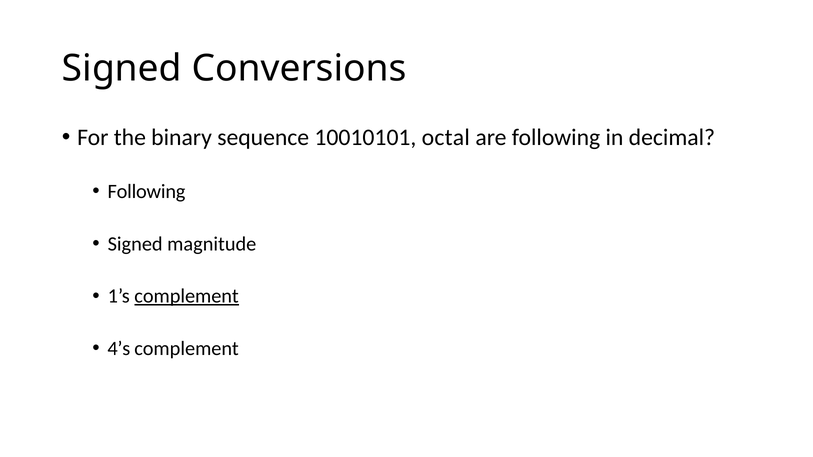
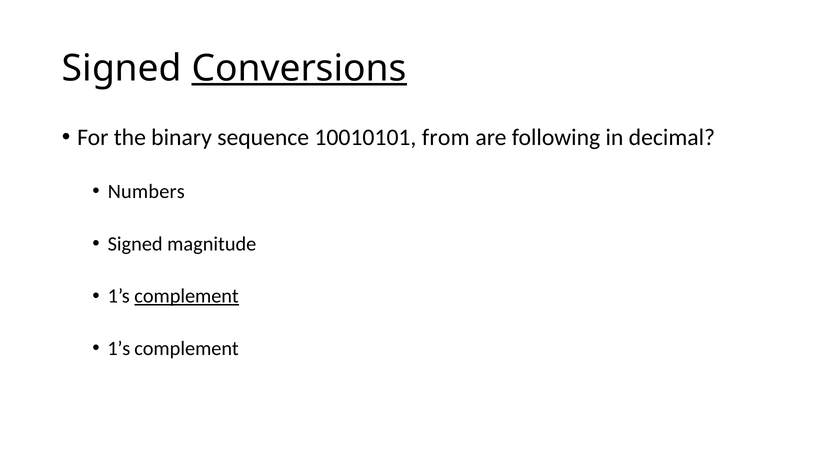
Conversions underline: none -> present (299, 68)
octal: octal -> from (446, 137)
Following: Following -> Numbers (146, 192)
4’s: 4’s -> 1’s (119, 349)
